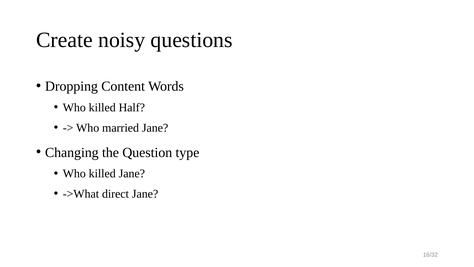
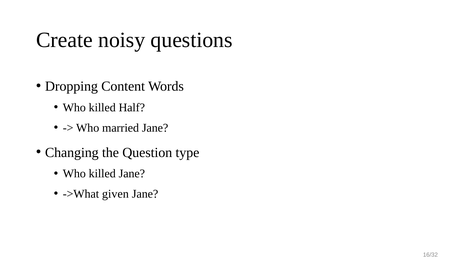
direct: direct -> given (115, 194)
